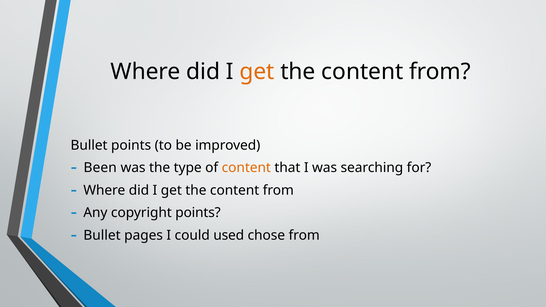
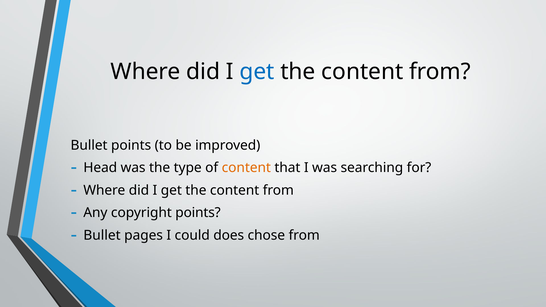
get colour: orange -> blue (257, 72)
Been: Been -> Head (100, 168)
used: used -> does (229, 235)
